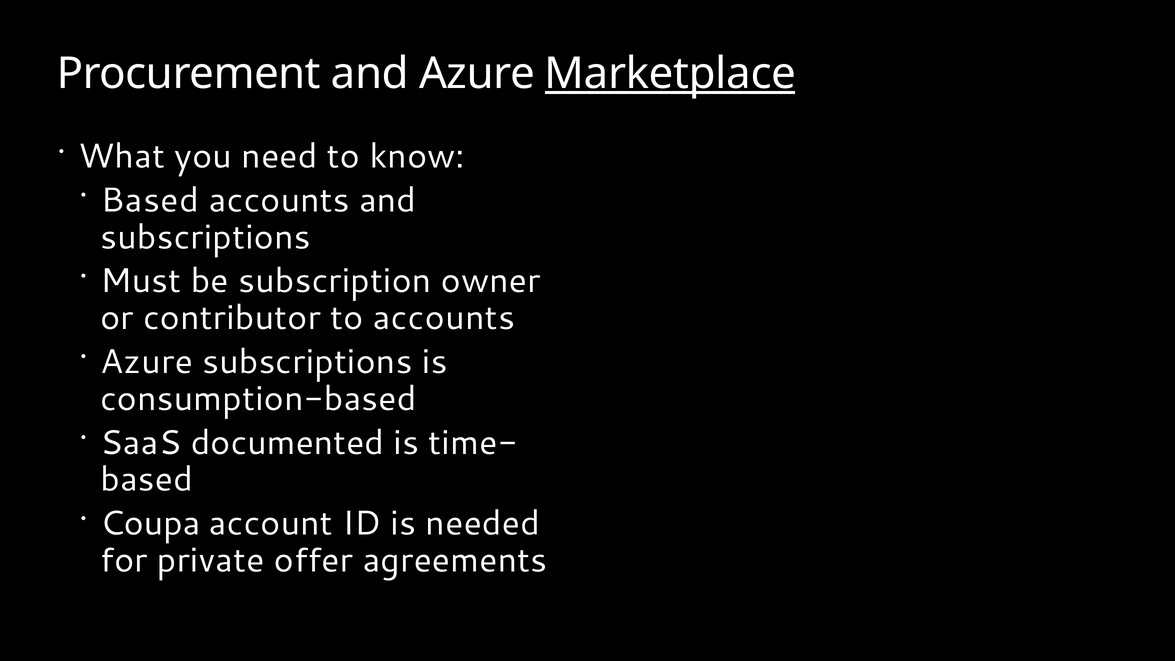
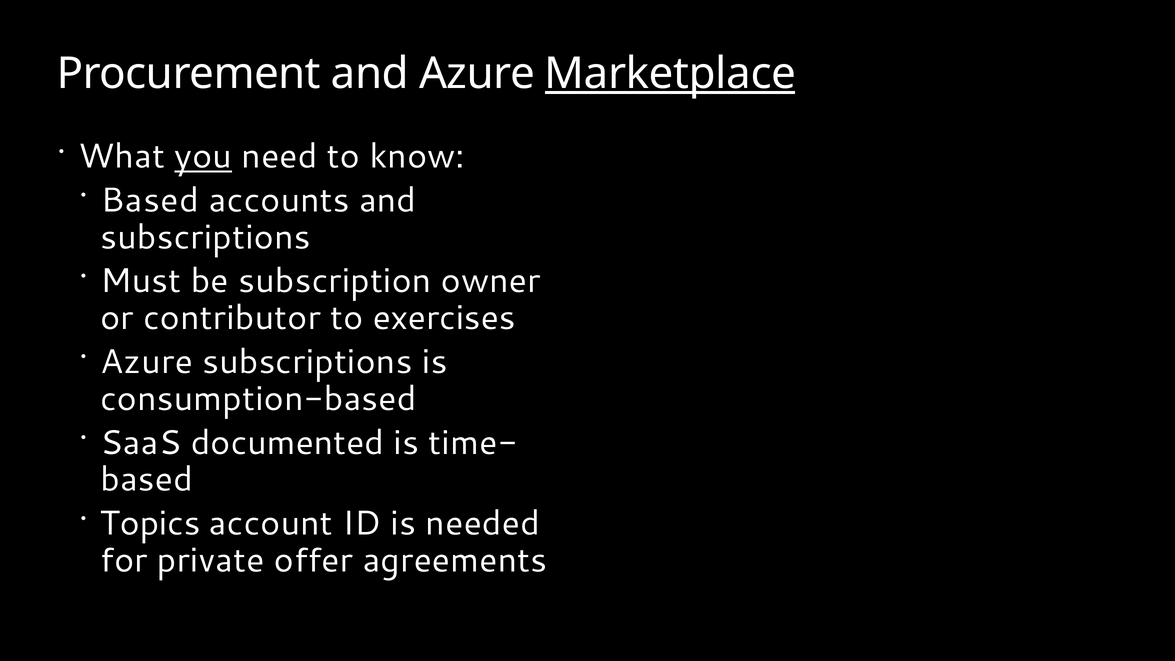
you underline: none -> present (203, 157)
to accounts: accounts -> exercises (444, 318)
Coupa: Coupa -> Topics (150, 523)
